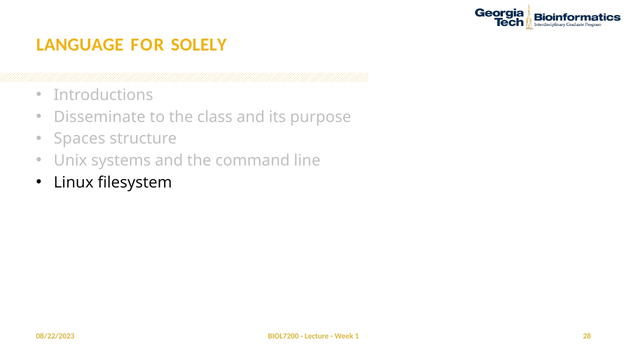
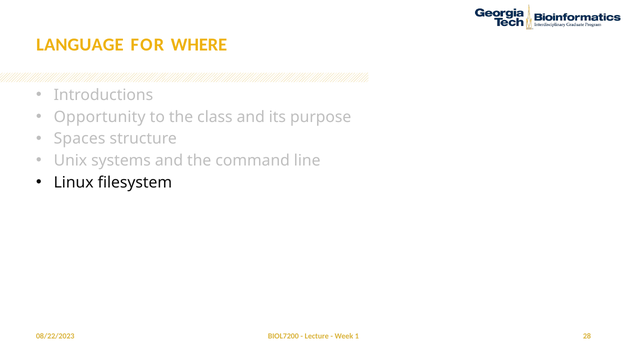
SOLELY: SOLELY -> WHERE (199, 45)
Disseminate: Disseminate -> Opportunity (100, 117)
